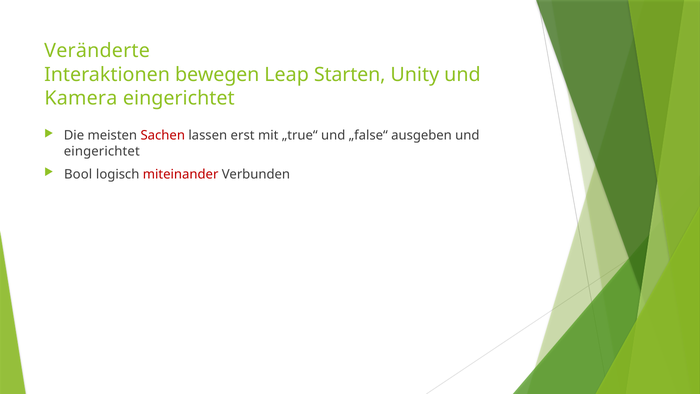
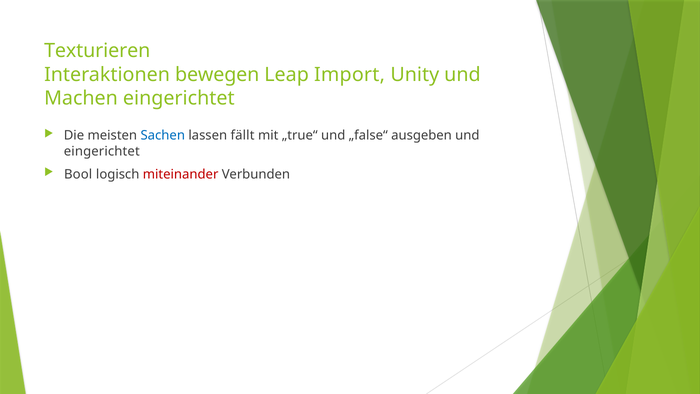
Veränderte: Veränderte -> Texturieren (97, 51)
Starten: Starten -> Import (349, 74)
Kamera: Kamera -> Machen (81, 98)
Sachen colour: red -> blue (163, 135)
erst: erst -> fällt (243, 135)
